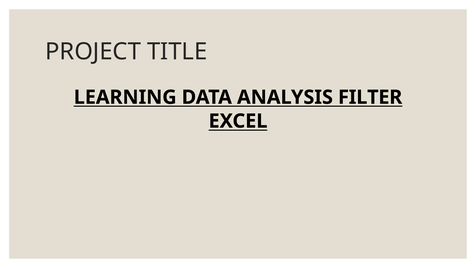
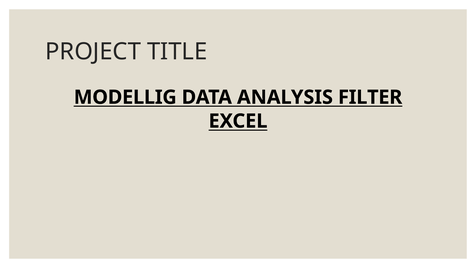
LEARNING: LEARNING -> MODELLIG (125, 97)
